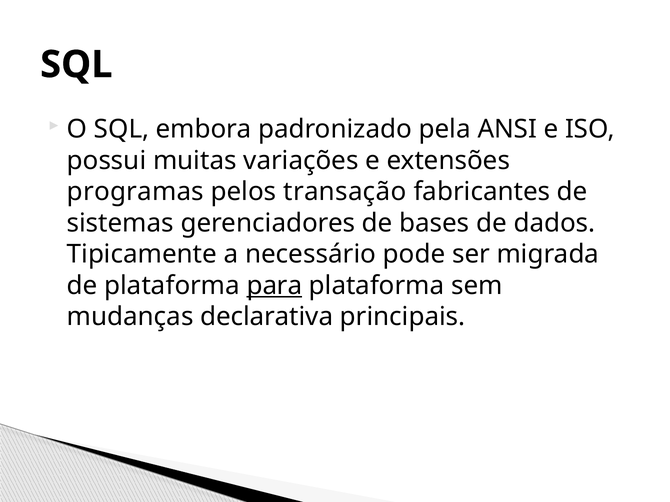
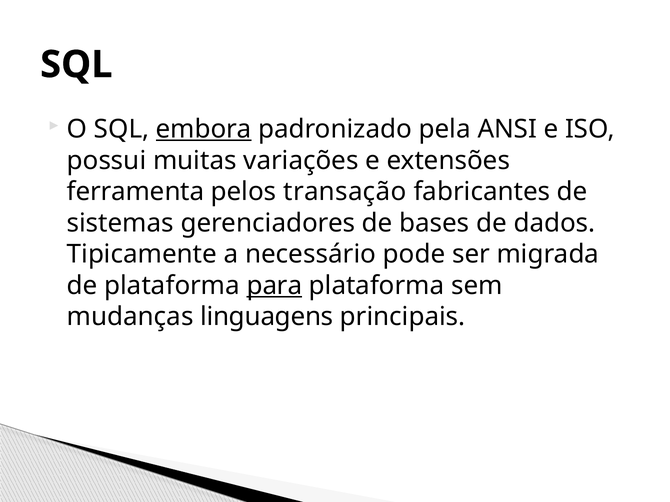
embora underline: none -> present (204, 129)
programas: programas -> ferramenta (136, 192)
declarativa: declarativa -> linguagens (267, 317)
